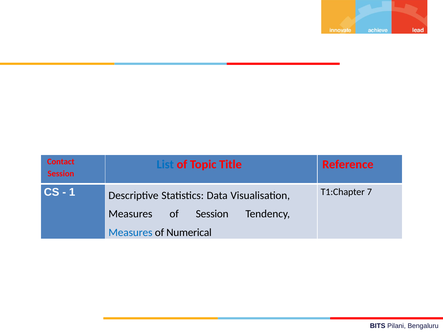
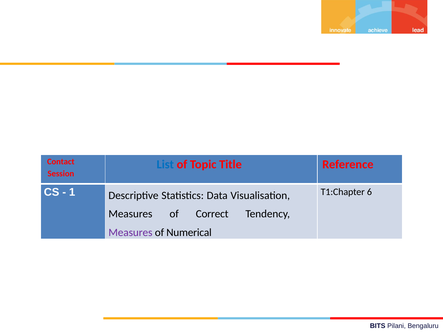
7: 7 -> 6 (369, 192)
of Session: Session -> Correct (212, 214)
Measures colour: blue -> purple (130, 233)
